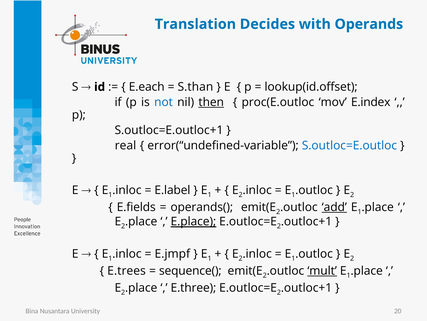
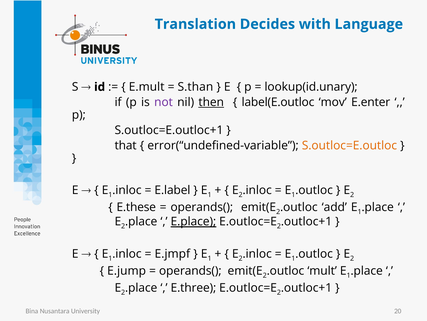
Operands: Operands -> Language (369, 24)
E.each: E.each -> E.mult (147, 87)
lookup(id.offset: lookup(id.offset -> lookup(id.unary (311, 87)
not colour: blue -> purple (164, 102)
proc(E.outloc: proc(E.outloc -> label(E.outloc (278, 102)
E.index: E.index -> E.enter (371, 102)
real: real -> that (126, 145)
S.outloc=E.outloc colour: blue -> orange (349, 145)
E.fields: E.fields -> E.these (136, 207)
add underline: present -> none (334, 207)
E.trees: E.trees -> E.jump (127, 270)
sequence(: sequence( -> operands( (190, 270)
mult underline: present -> none (322, 270)
